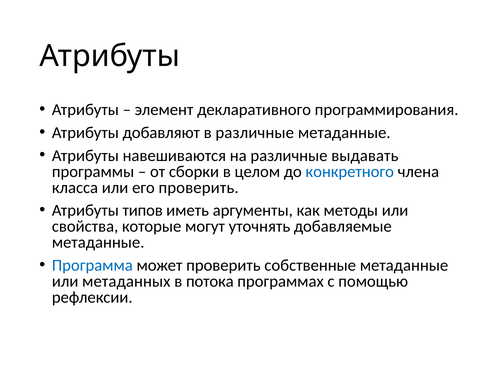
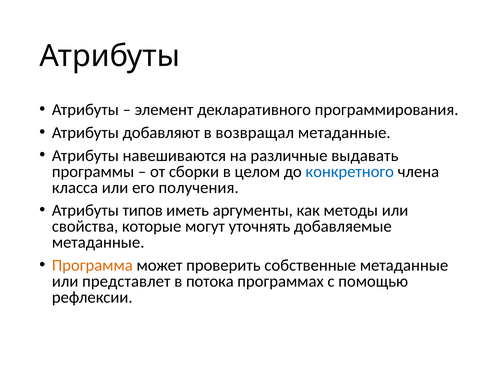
в различные: различные -> возвращал (255, 133)
его проверить: проверить -> получения (199, 188)
Программа colour: blue -> orange (92, 265)
метаданных: метаданных -> представлет (126, 281)
